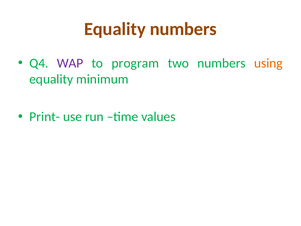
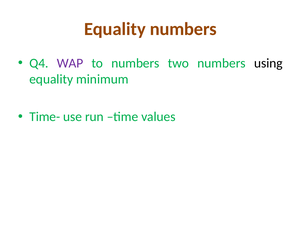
to program: program -> numbers (135, 63)
using colour: orange -> black (268, 63)
Print-: Print- -> Time- (45, 117)
